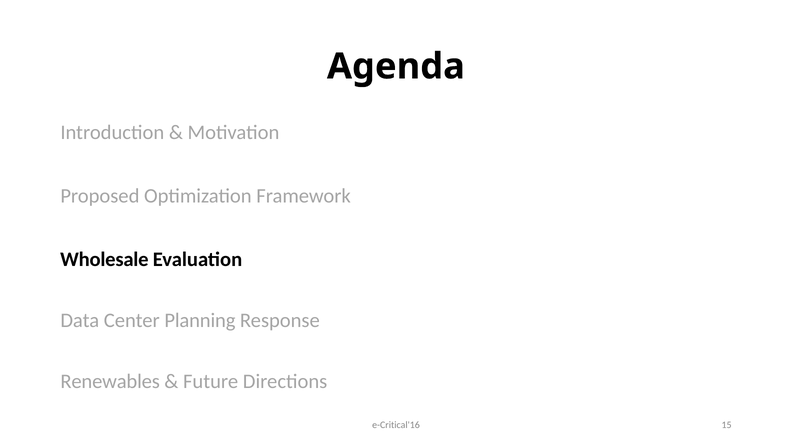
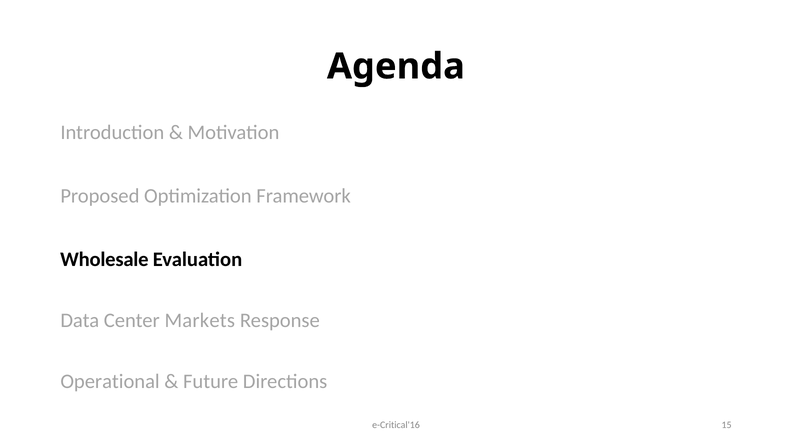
Planning: Planning -> Markets (200, 321)
Renewables: Renewables -> Operational (110, 382)
